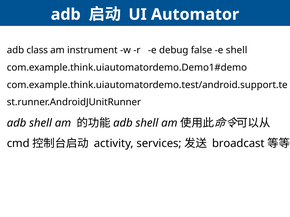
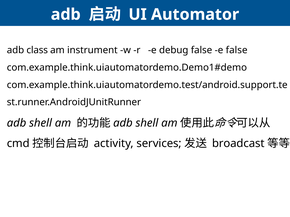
e shell: shell -> false (237, 50)
